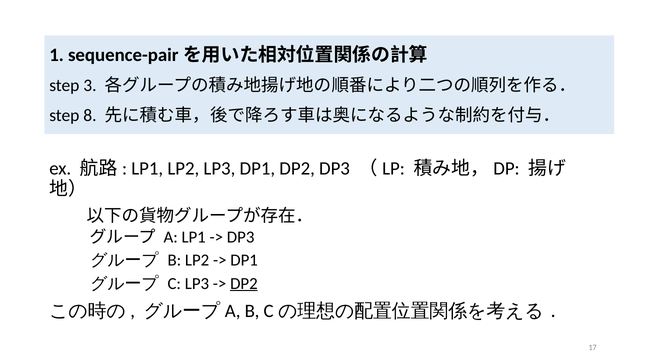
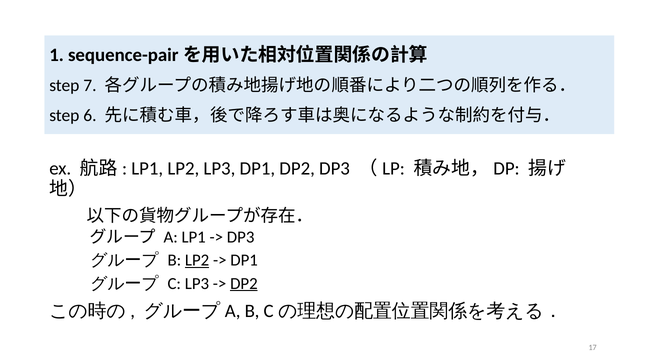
3: 3 -> 7 (90, 85)
8: 8 -> 6 (90, 115)
LP2 underline: none -> present (197, 260)
